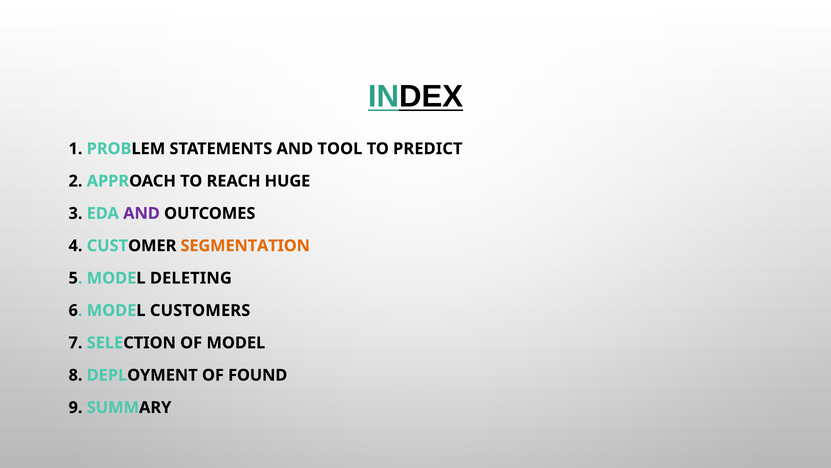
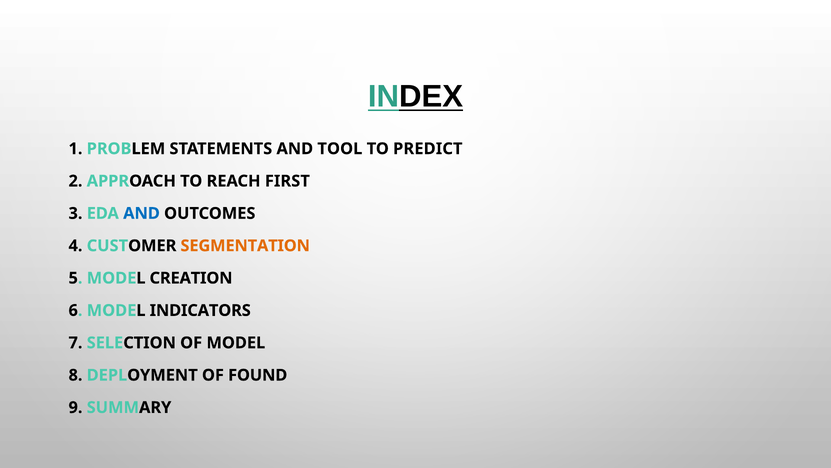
HUGE: HUGE -> FIRST (287, 181)
AND colour: purple -> blue (142, 213)
DELETING: DELETING -> CREATION (191, 278)
CUSTOMERS: CUSTOMERS -> INDICATORS (200, 310)
